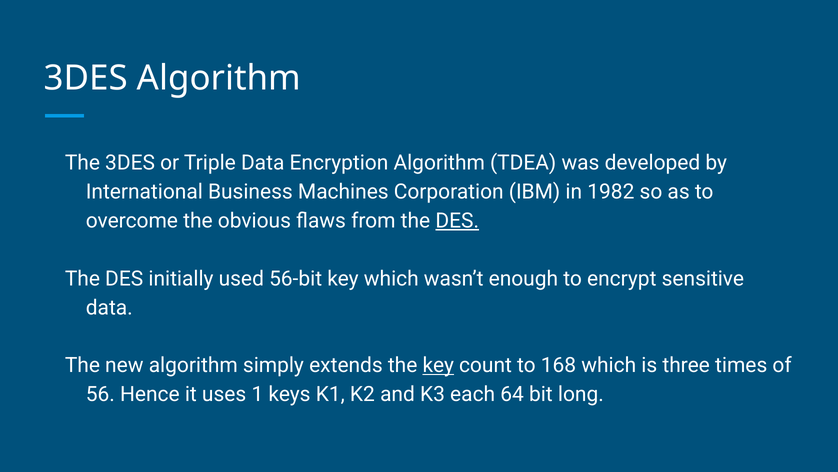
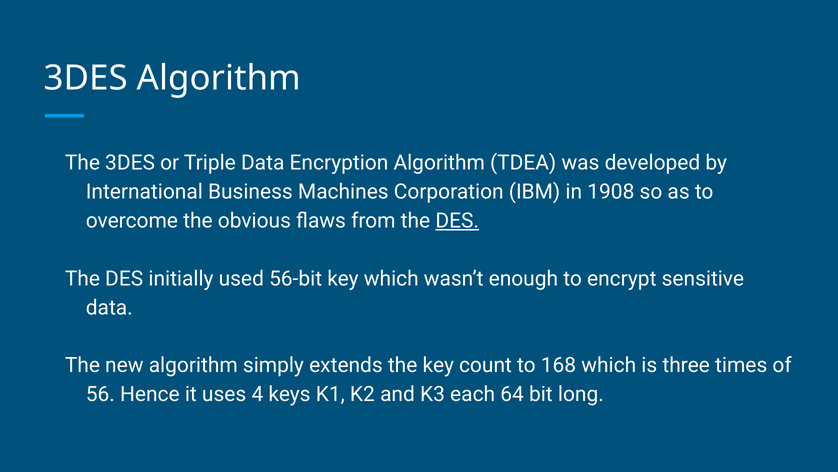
1982: 1982 -> 1908 (611, 192)
key underline: present -> none (438, 365)
1: 1 -> 4 (257, 394)
